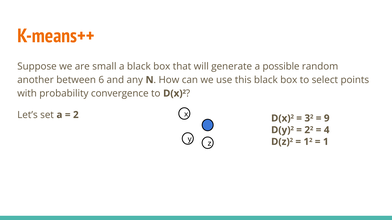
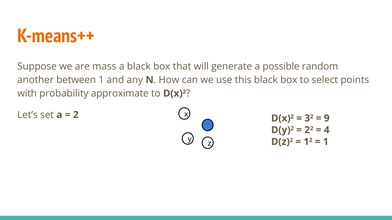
small: small -> mass (104, 67)
between 6: 6 -> 1 (101, 80)
convergence: convergence -> approximate (120, 94)
